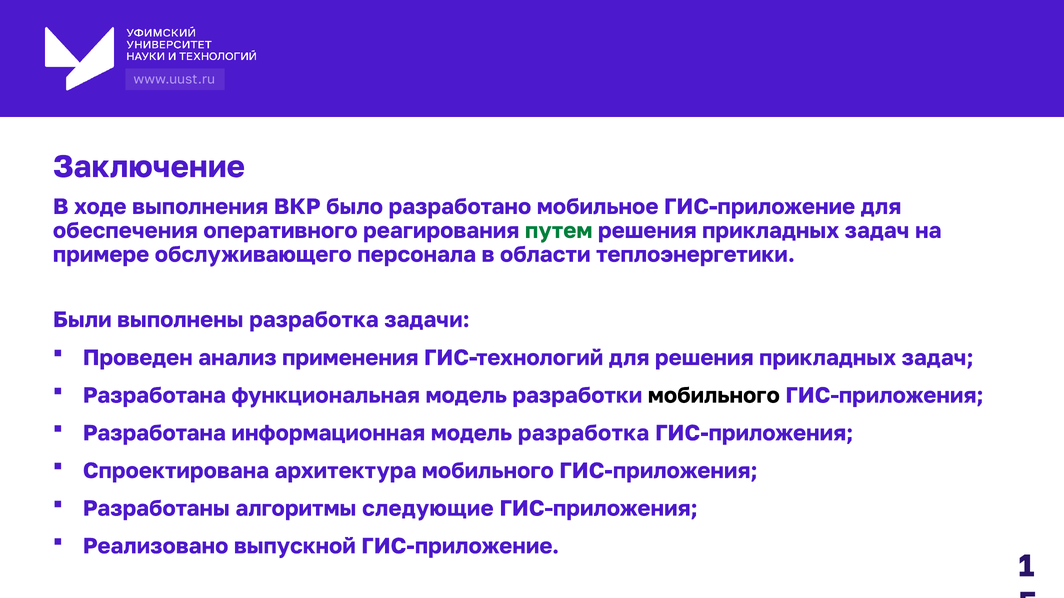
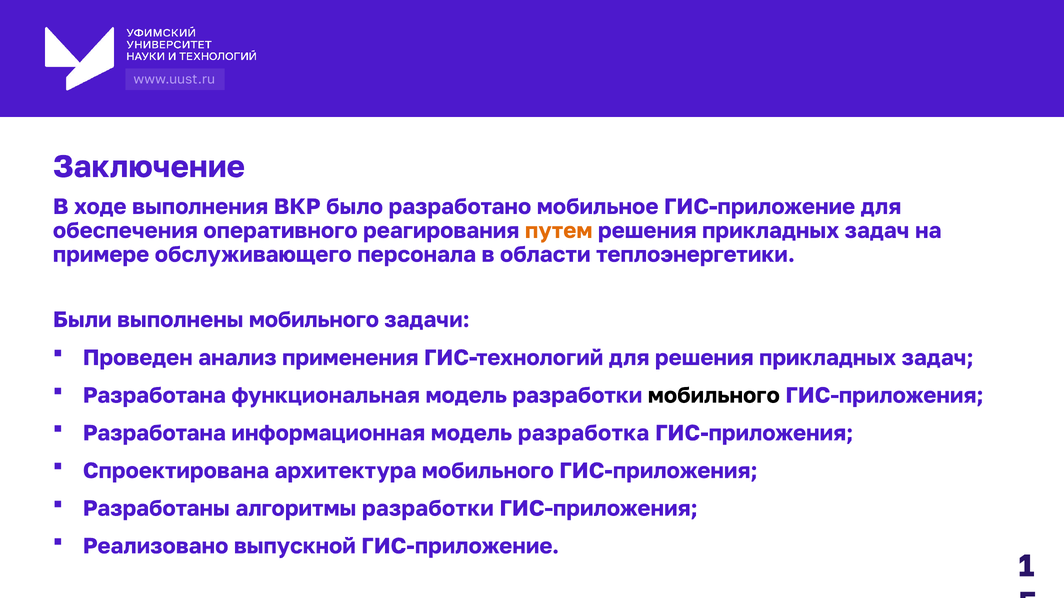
путем colour: green -> orange (559, 231)
выполнены разработка: разработка -> мобильного (314, 320)
алгоритмы следующие: следующие -> разработки (428, 509)
